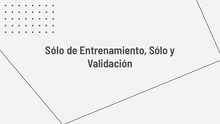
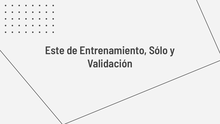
Sólo: Sólo -> Este (55, 51)
